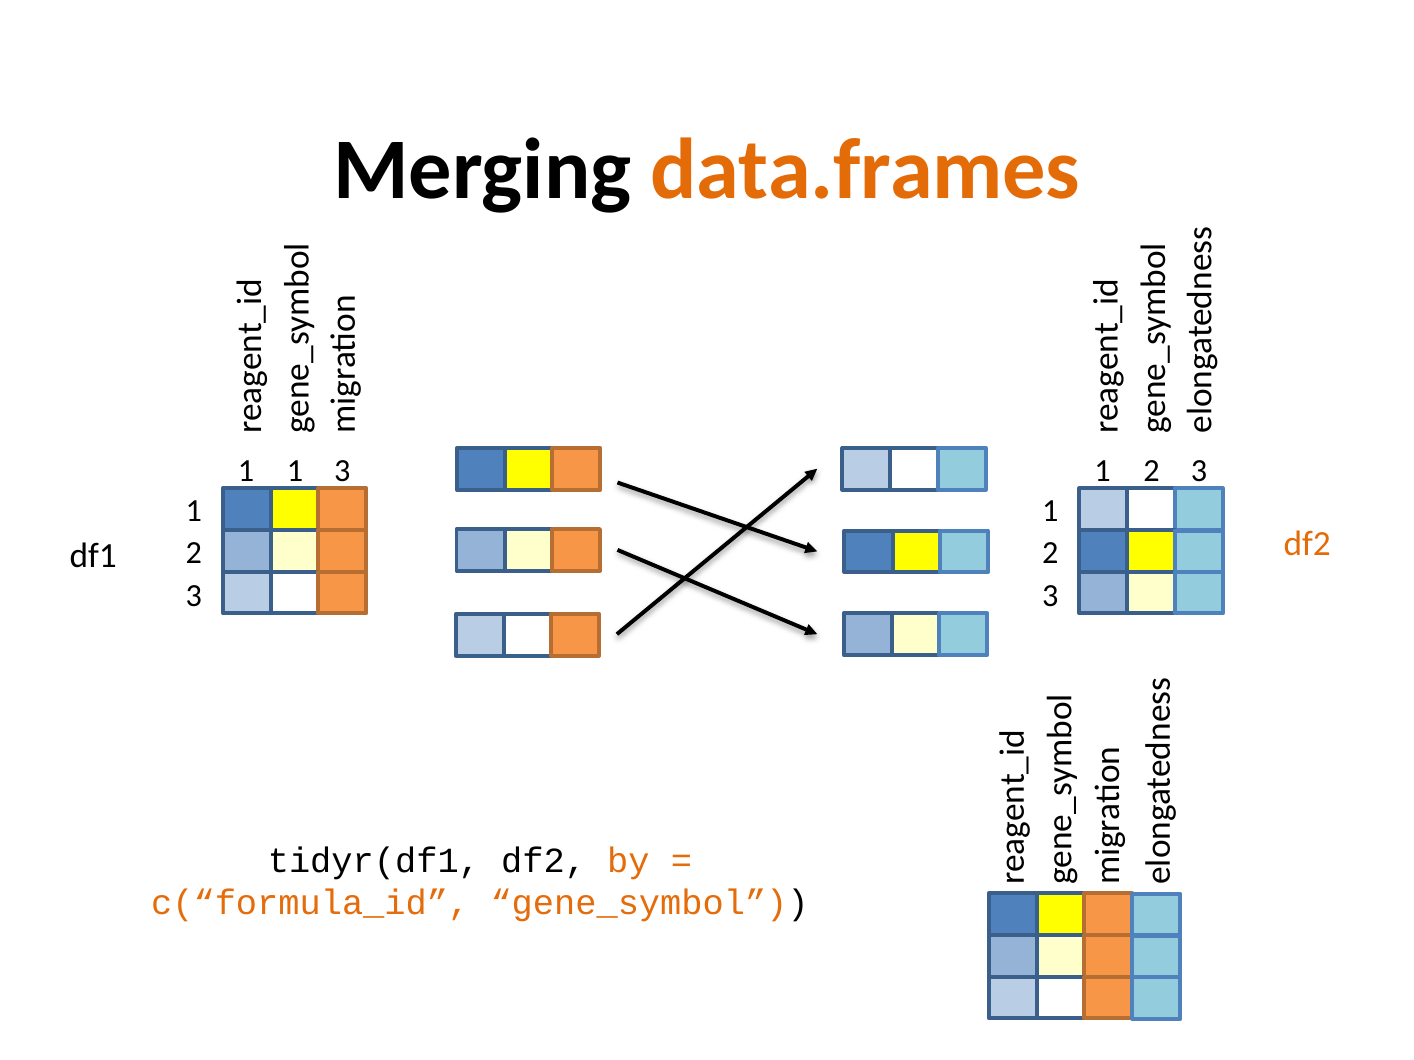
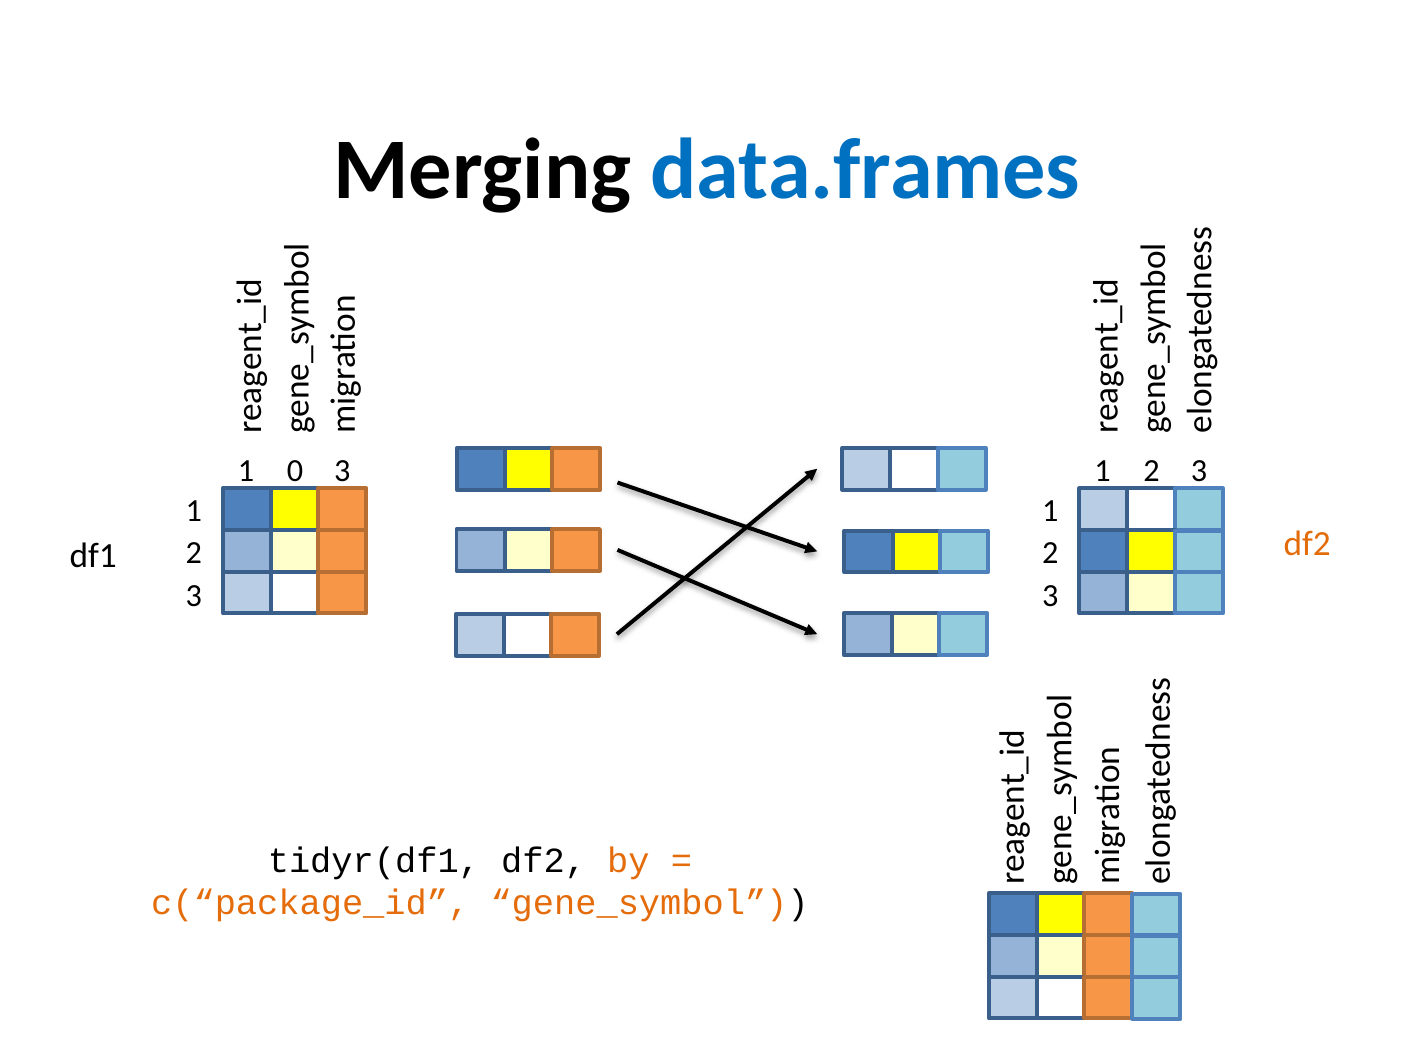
data.frames colour: orange -> blue (865, 171)
1: 1 -> 0 (295, 471)
c(“formula_id: c(“formula_id -> c(“package_id (310, 904)
